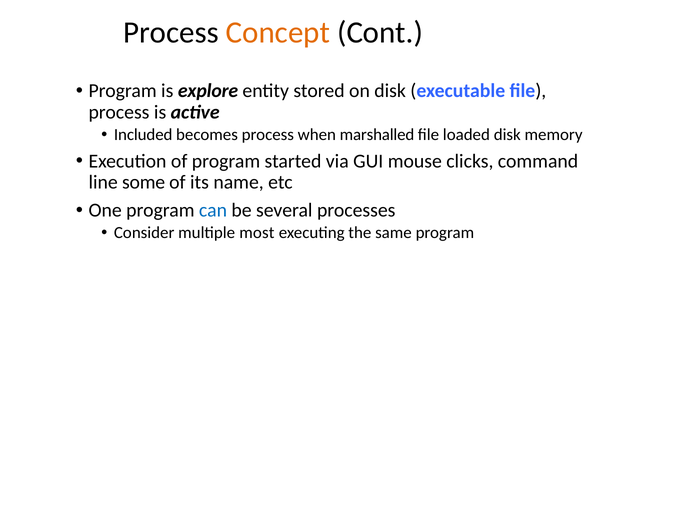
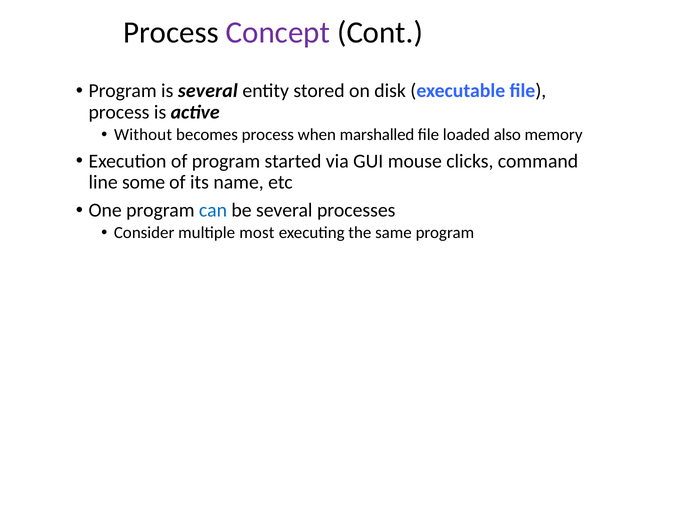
Concept colour: orange -> purple (278, 33)
is explore: explore -> several (208, 91)
Included: Included -> Without (143, 135)
loaded disk: disk -> also (507, 135)
